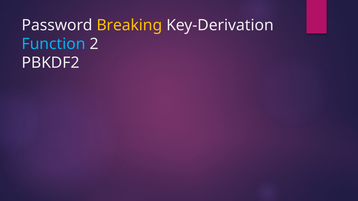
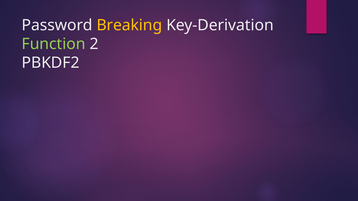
Function colour: light blue -> light green (54, 44)
